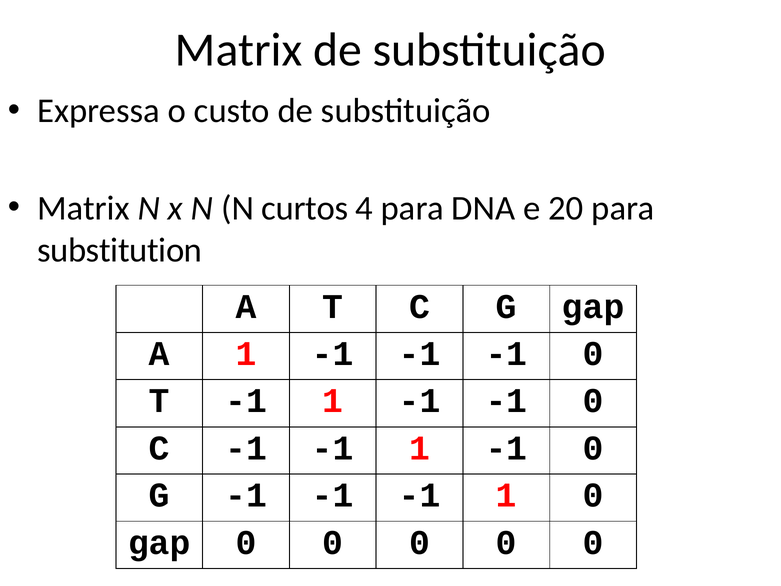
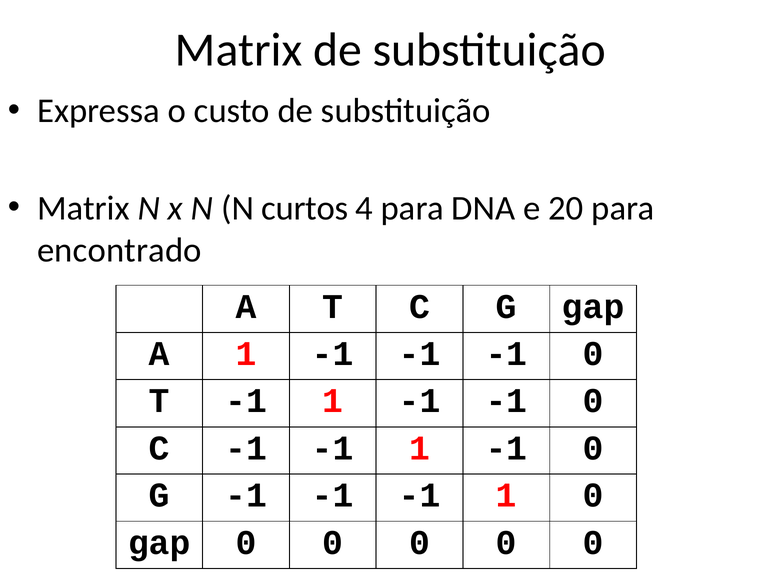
substitution: substitution -> encontrado (119, 250)
